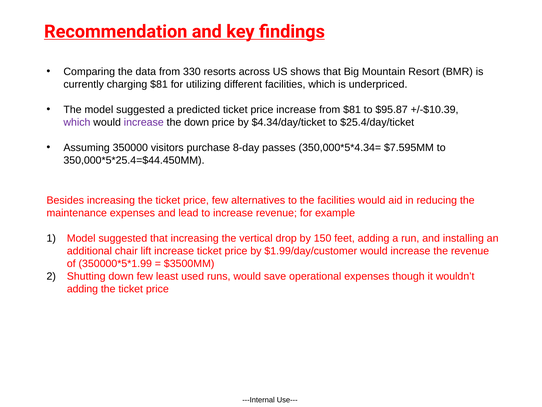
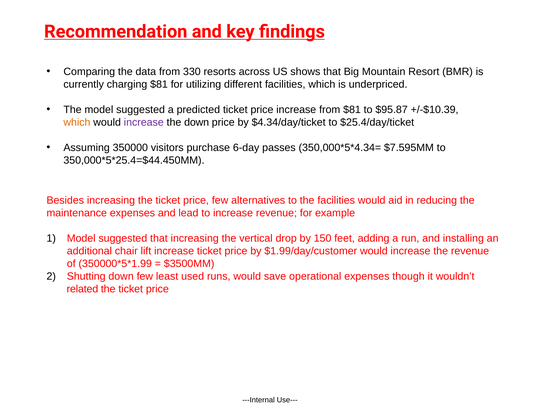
which colour: purple -> orange (77, 122)
8-day: 8-day -> 6-day (246, 147)
adding: adding -> related (82, 289)
